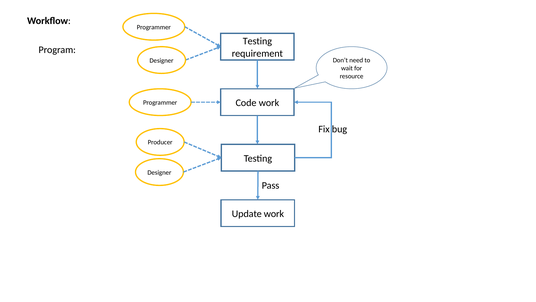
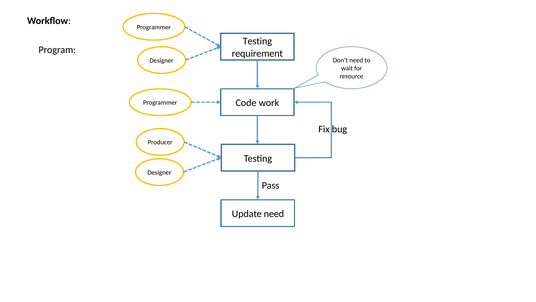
Update work: work -> need (274, 213)
